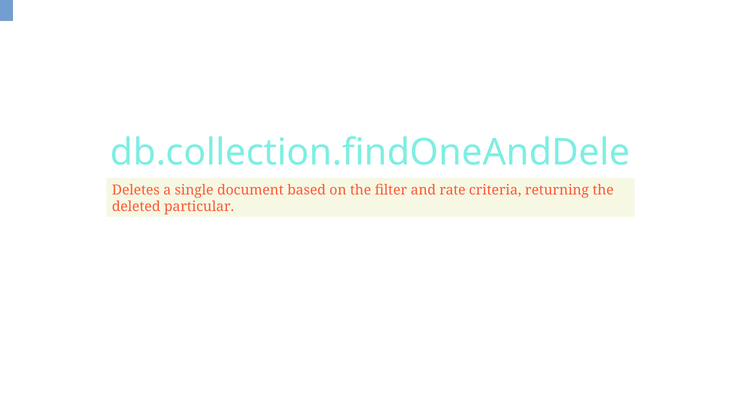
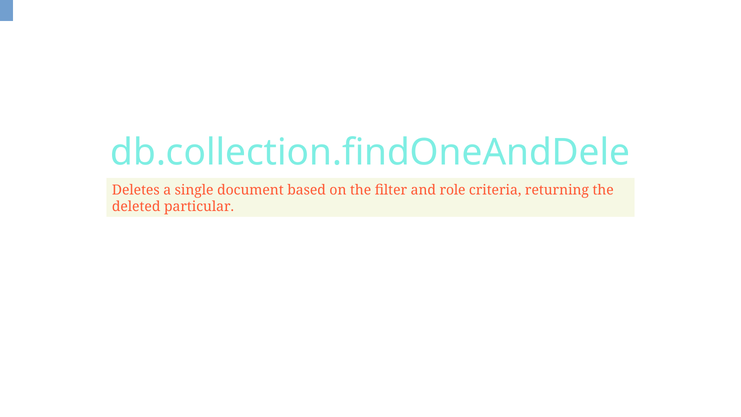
rate: rate -> role (453, 190)
